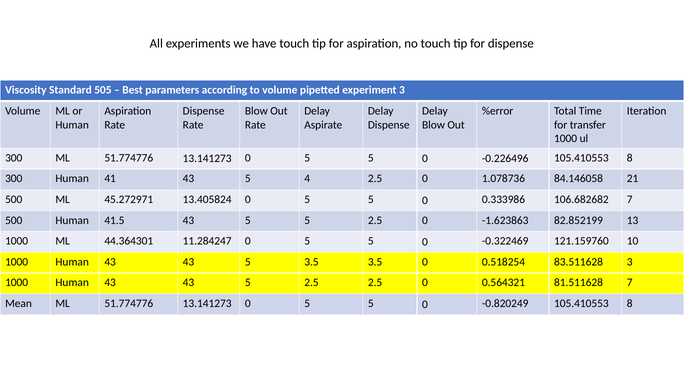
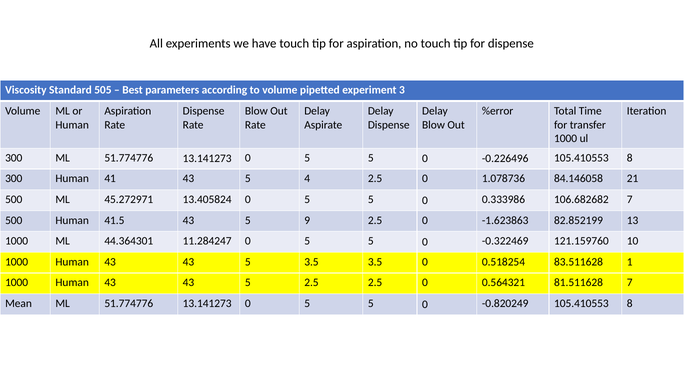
43 5 5: 5 -> 9 (307, 220)
83.511628 3: 3 -> 1 (630, 262)
